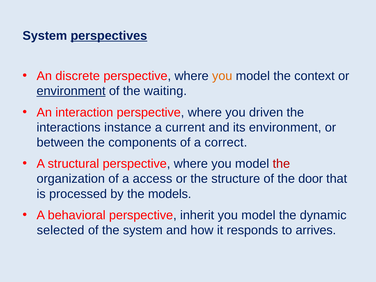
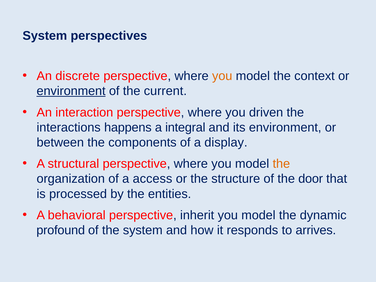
perspectives underline: present -> none (109, 36)
waiting: waiting -> current (165, 91)
instance: instance -> happens (128, 127)
current: current -> integral (185, 127)
correct: correct -> display (226, 142)
the colour: red -> orange (281, 164)
models: models -> entities (170, 194)
selected: selected -> profound (61, 230)
